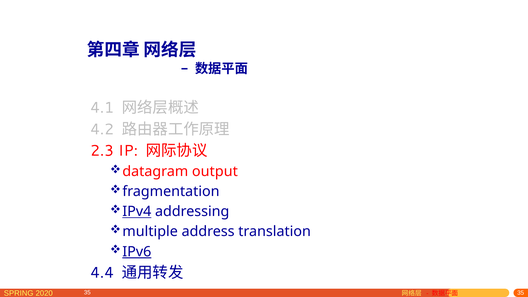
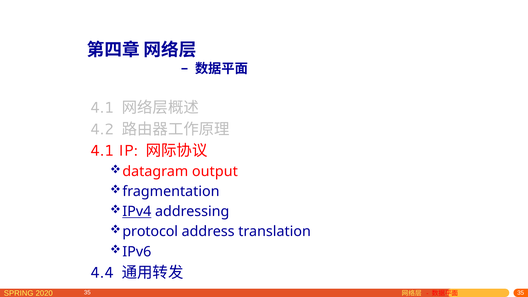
2.3: 2.3 -> 4.1 (102, 151)
multiple: multiple -> protocol (150, 232)
IPv6 underline: present -> none (137, 252)
